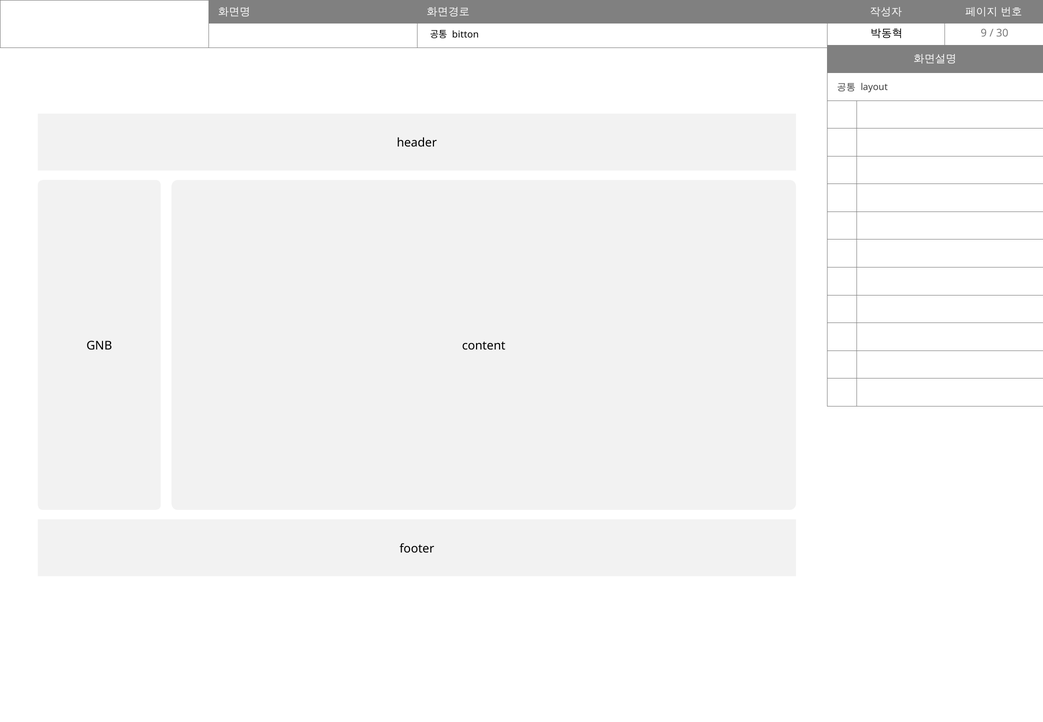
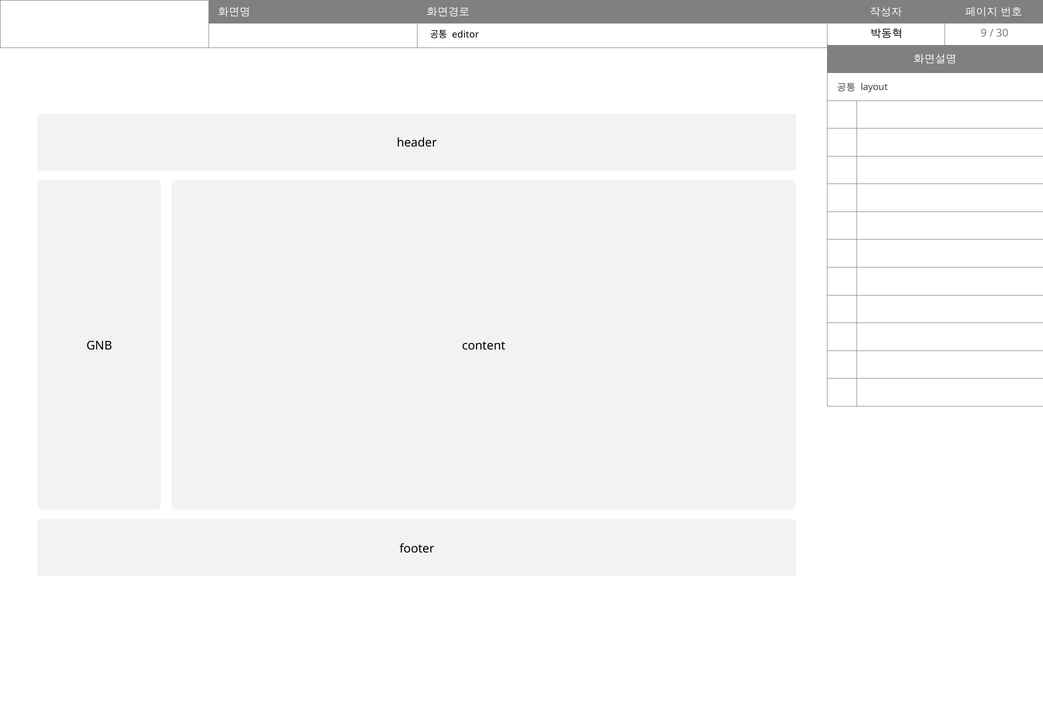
bitton: bitton -> editor (465, 34)
